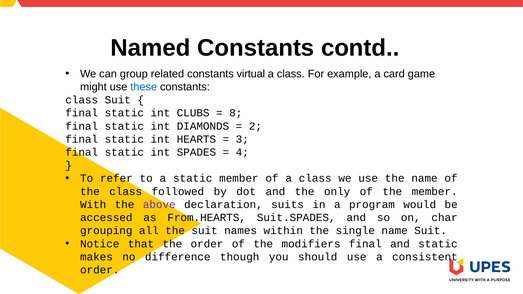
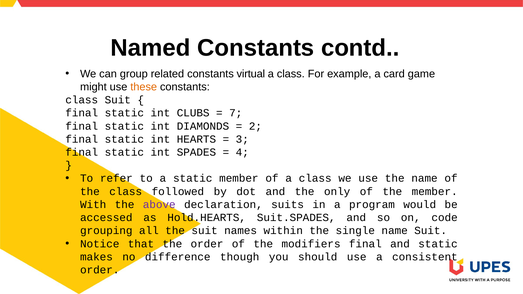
these colour: blue -> orange (144, 87)
8: 8 -> 7 (236, 113)
From.HEARTS: From.HEARTS -> Hold.HEARTS (207, 218)
char: char -> code (445, 218)
